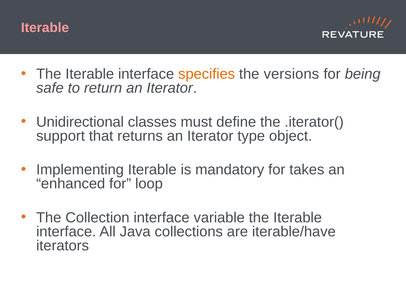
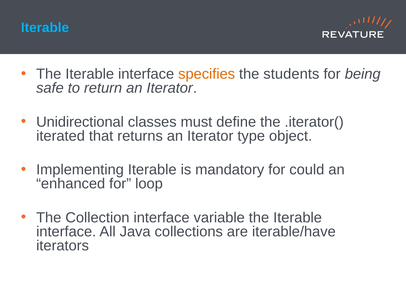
Iterable colour: pink -> light blue (45, 28)
versions: versions -> students (291, 74)
support: support -> iterated (61, 136)
takes: takes -> could (307, 170)
